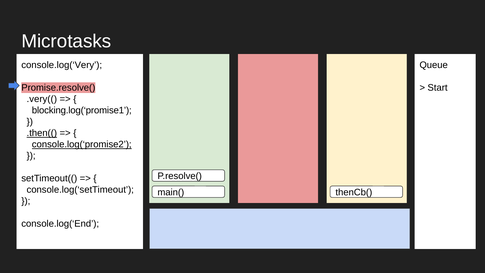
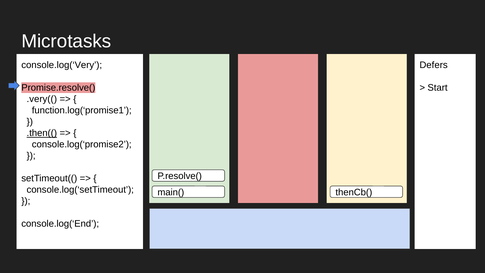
Queue: Queue -> Defers (434, 65)
blocking.log(‘promise1: blocking.log(‘promise1 -> function.log(‘promise1 (82, 110)
console.log(‘promise2 underline: present -> none (82, 144)
